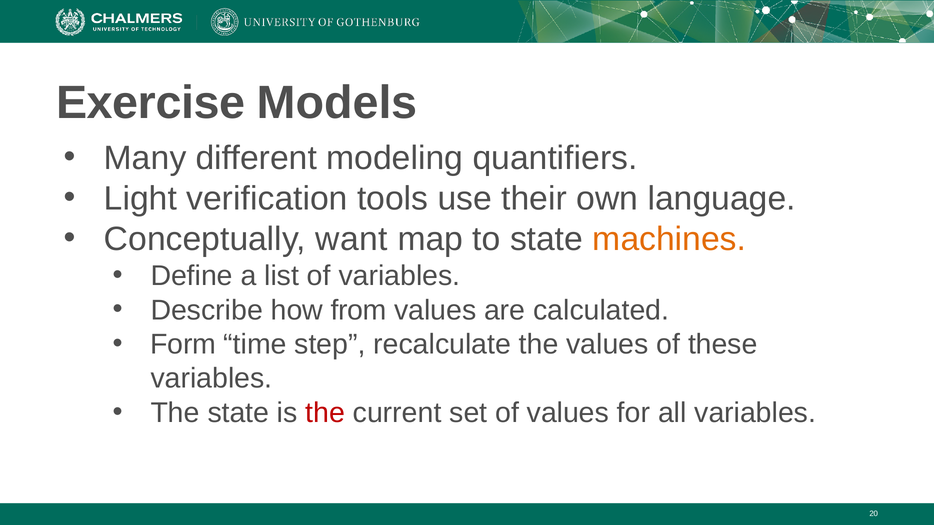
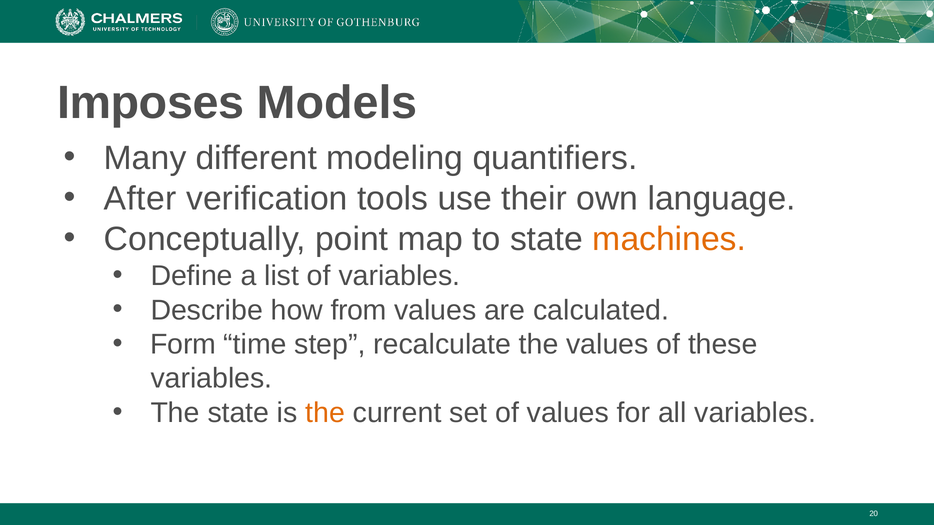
Exercise: Exercise -> Imposes (151, 103)
Light: Light -> After (140, 199)
want: want -> point (352, 239)
the colour: red -> orange (325, 413)
